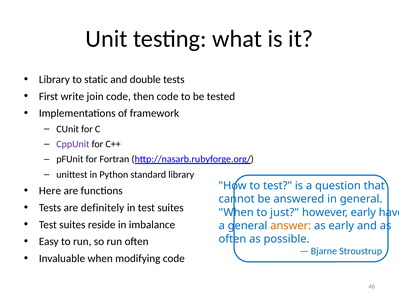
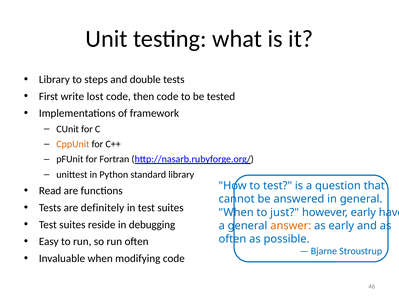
static: static -> steps (96, 79)
join: join -> lost (95, 96)
CppUnit colour: purple -> orange (73, 144)
Here: Here -> Read (50, 190)
imbalance: imbalance -> debugging (152, 224)
